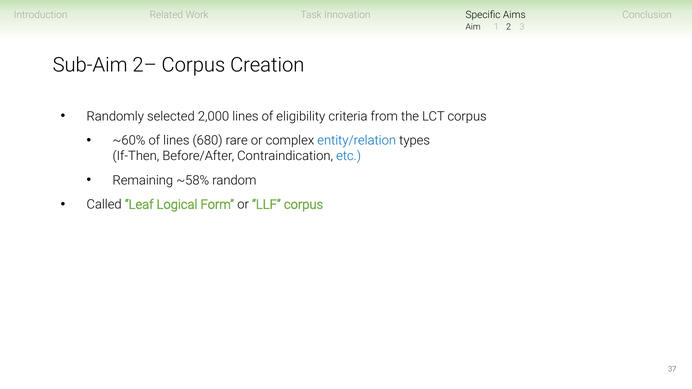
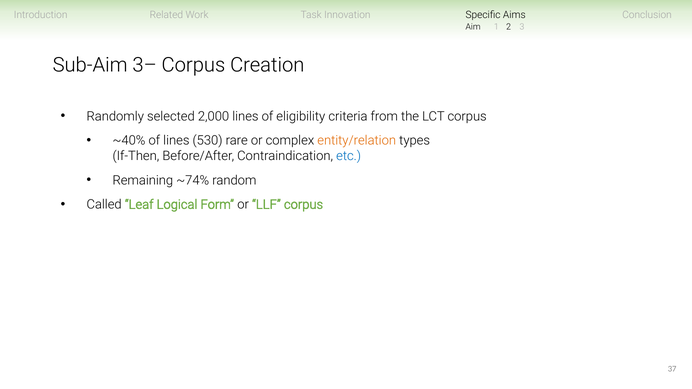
2–: 2– -> 3– (145, 65)
~60%: ~60% -> ~40% (129, 141)
680: 680 -> 530 (208, 141)
entity/relation colour: blue -> orange (357, 141)
~58%: ~58% -> ~74% (193, 180)
